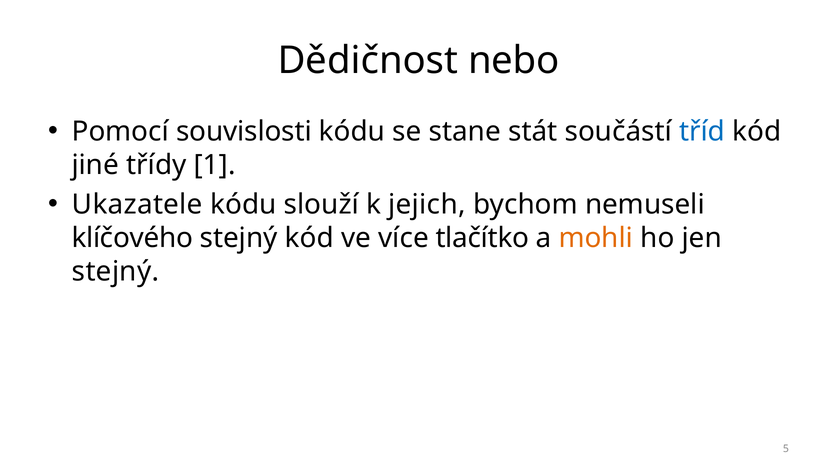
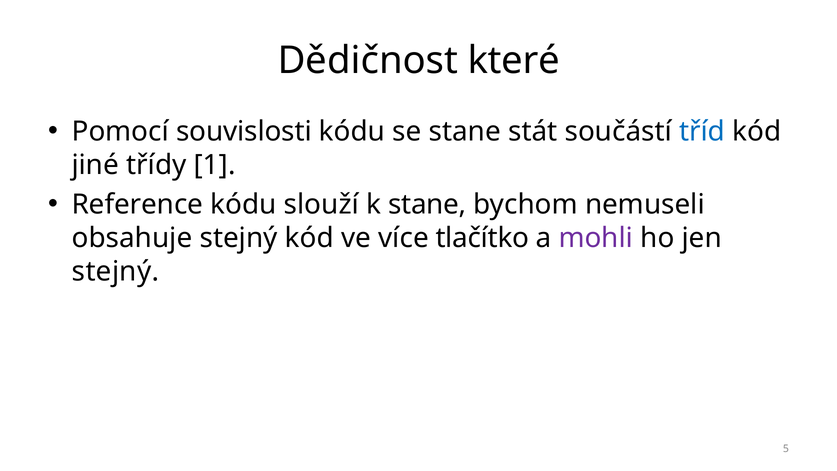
nebo: nebo -> které (514, 61)
Ukazatele: Ukazatele -> Reference (137, 204)
k jejich: jejich -> stane (427, 204)
klíčového: klíčového -> obsahuje (132, 238)
mohli colour: orange -> purple (596, 238)
